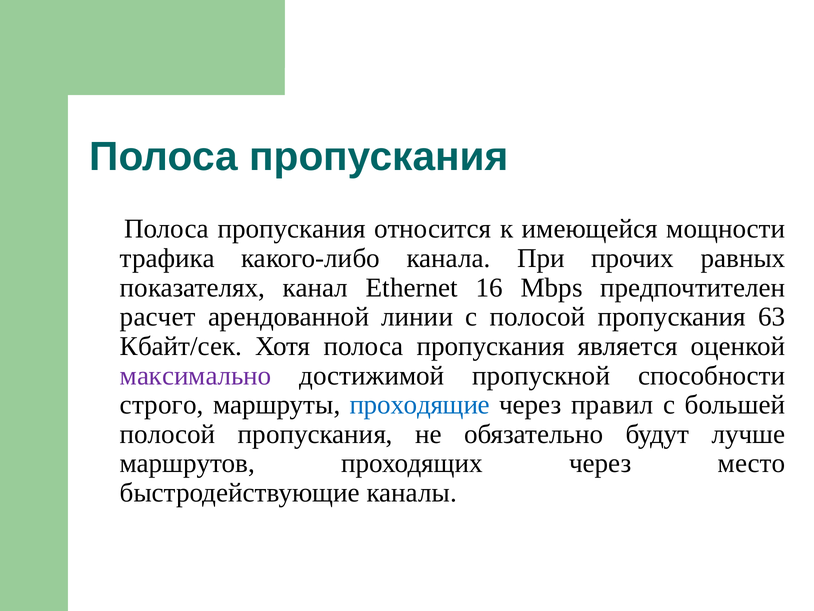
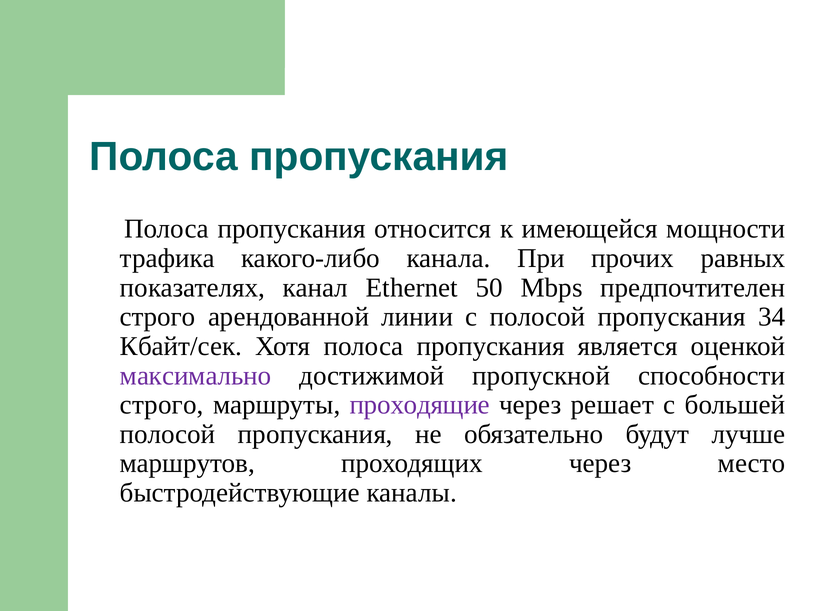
16: 16 -> 50 (489, 287)
расчет: расчет -> строгo (158, 317)
63: 63 -> 34 (772, 317)
проходящие colour: blue -> purple (420, 405)
правил: правил -> решает (612, 405)
